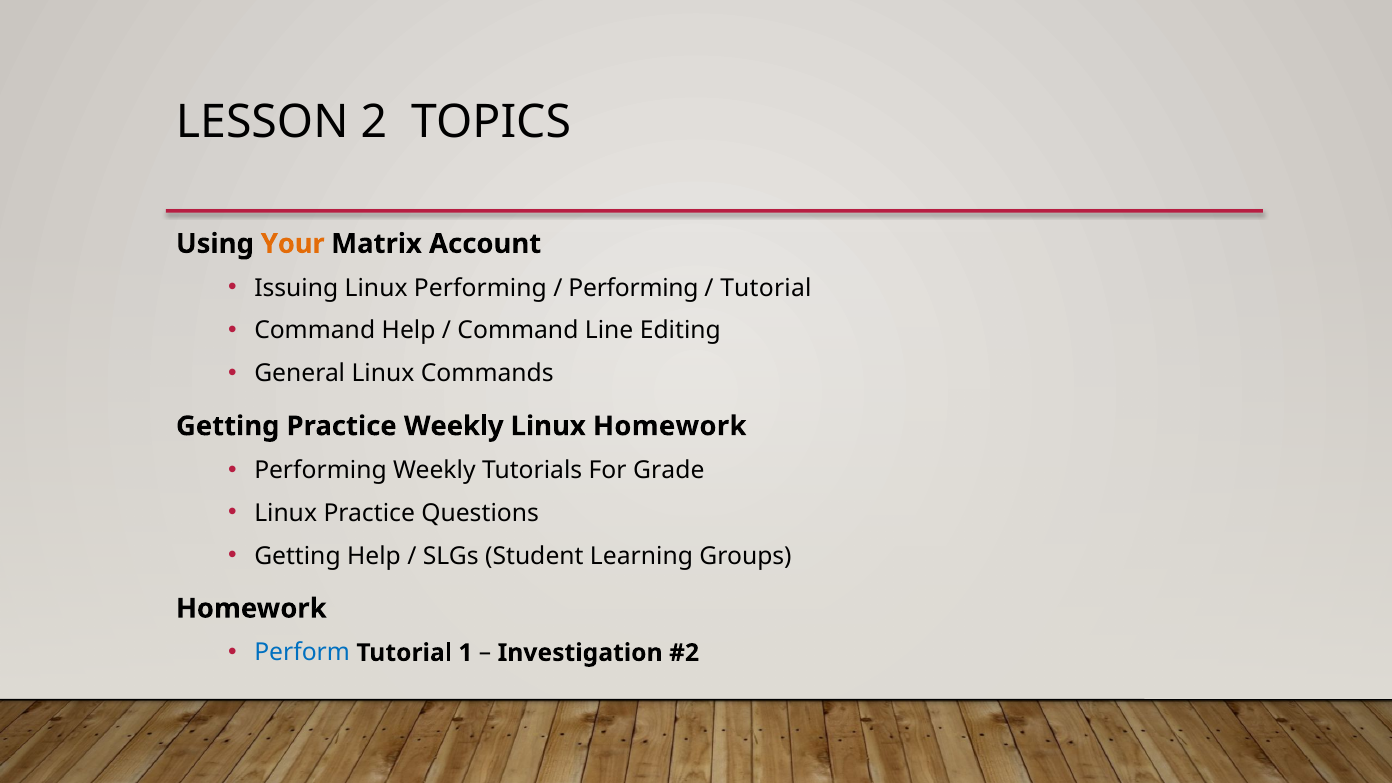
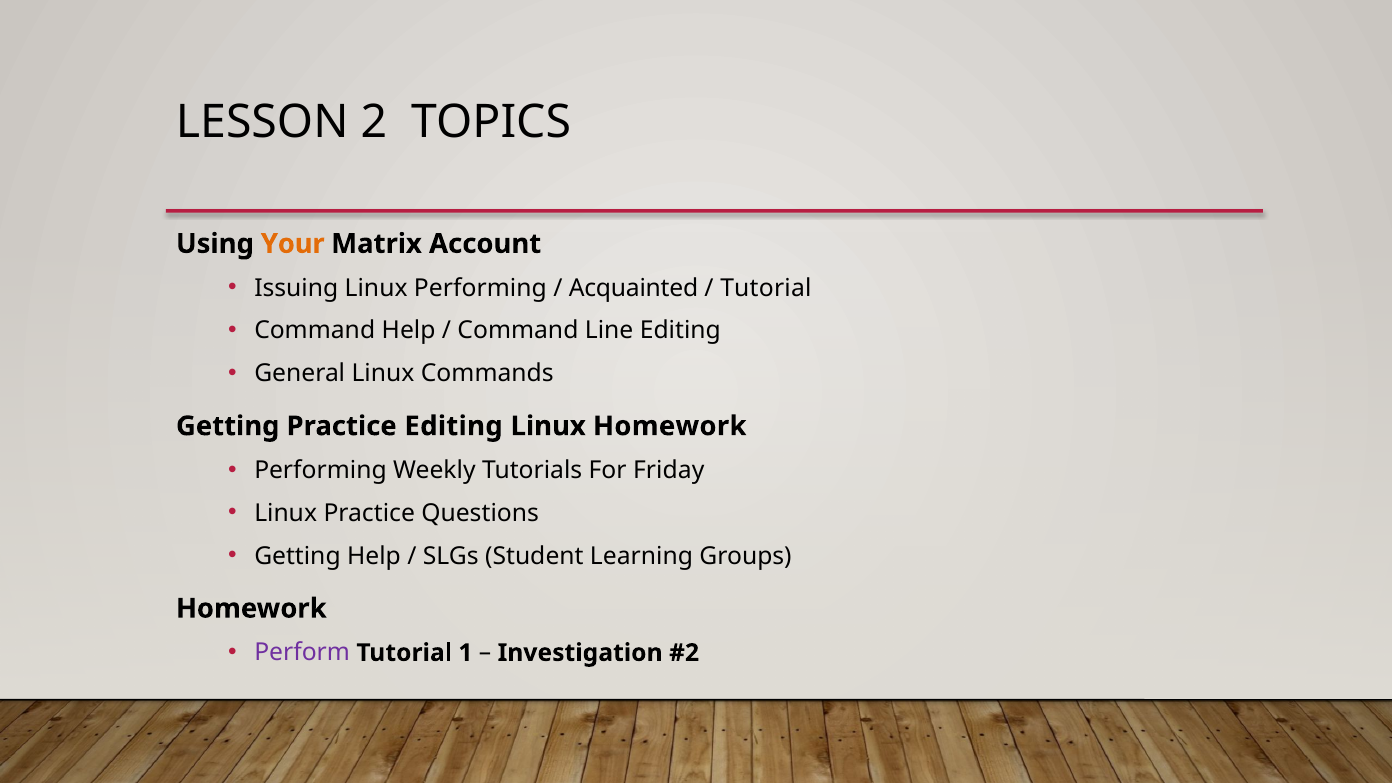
Performing: Performing -> Acquainted (634, 288)
Practice Weekly: Weekly -> Editing (454, 426)
Grade: Grade -> Friday (669, 470)
Perform colour: blue -> purple (302, 653)
